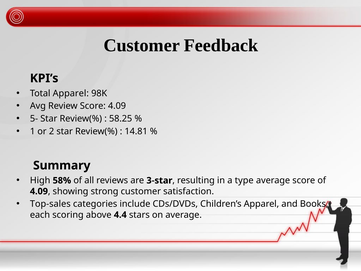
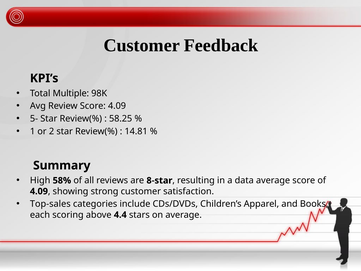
Total Apparel: Apparel -> Multiple (71, 93)
3-star: 3-star -> 8-star (159, 180)
type: type -> data (244, 180)
